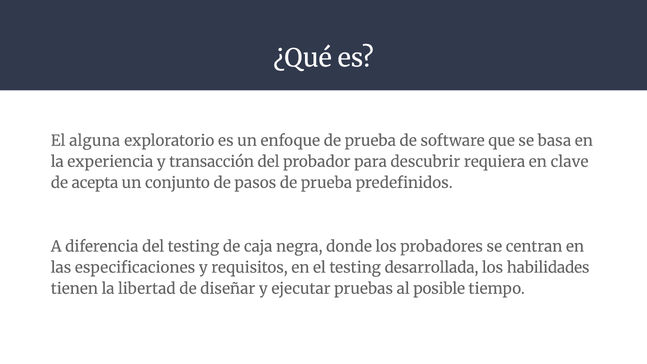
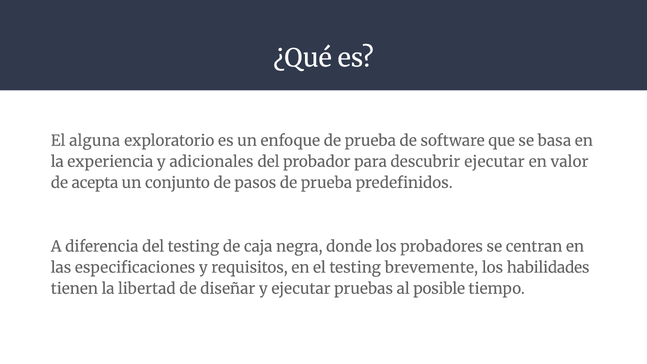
transacción: transacción -> adicionales (211, 162)
descubrir requiera: requiera -> ejecutar (494, 162)
clave: clave -> valor (570, 162)
desarrollada: desarrollada -> brevemente (431, 268)
